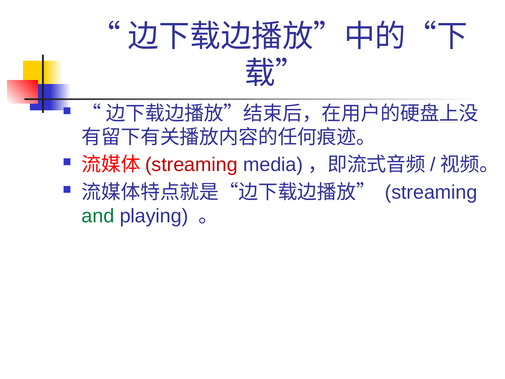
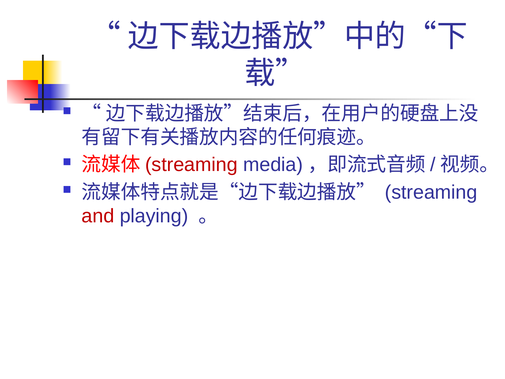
and colour: green -> red (98, 216)
